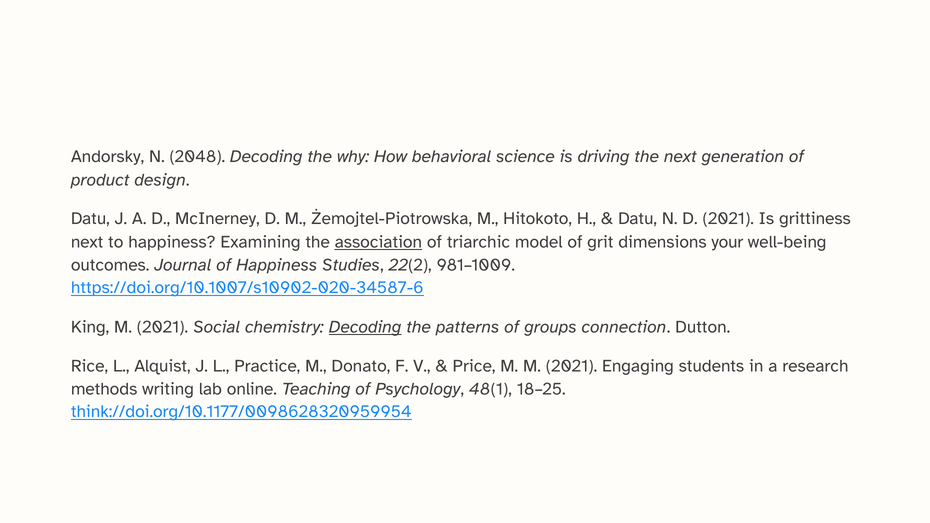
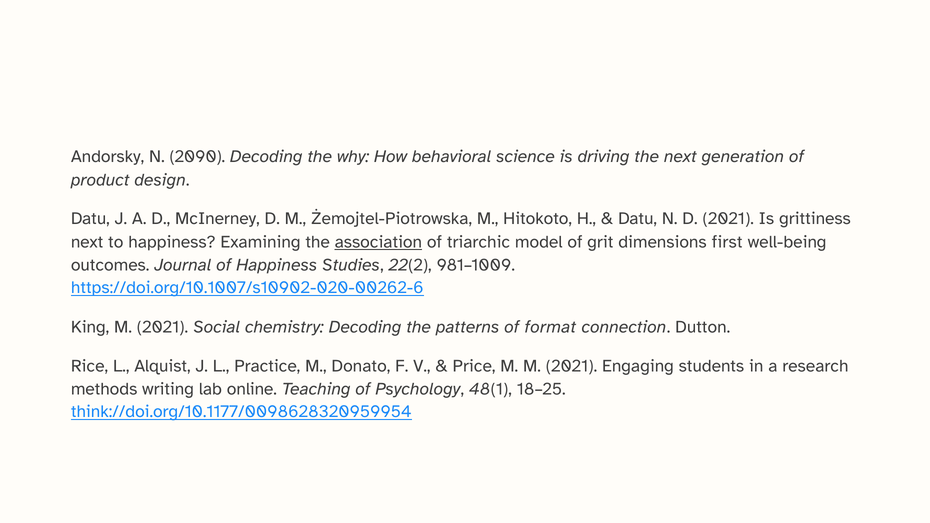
2048: 2048 -> 2090 (197, 157)
your: your -> first (727, 242)
https://doi.org/10.1007/s10902-020-34587-6: https://doi.org/10.1007/s10902-020-34587-6 -> https://doi.org/10.1007/s10902-020-00262-6 (247, 288)
Decoding underline: present -> none (365, 327)
groups: groups -> format (550, 327)
